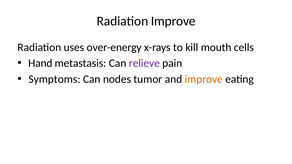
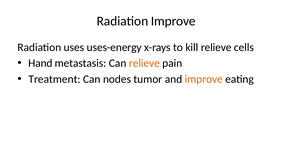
over-energy: over-energy -> uses-energy (114, 47)
kill mouth: mouth -> relieve (216, 47)
relieve colour: purple -> orange (144, 63)
Symptoms: Symptoms -> Treatment (54, 79)
